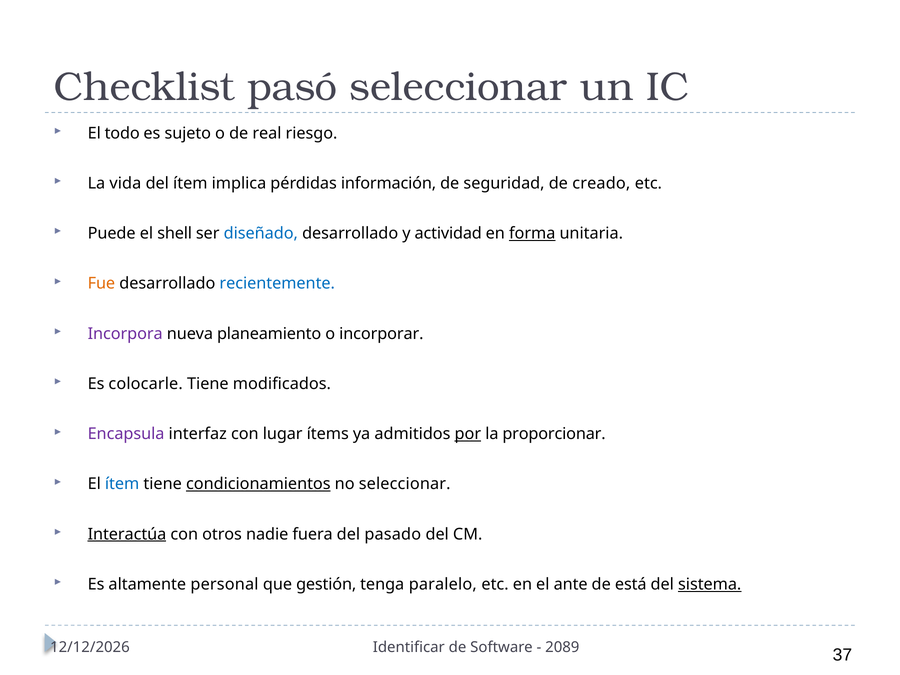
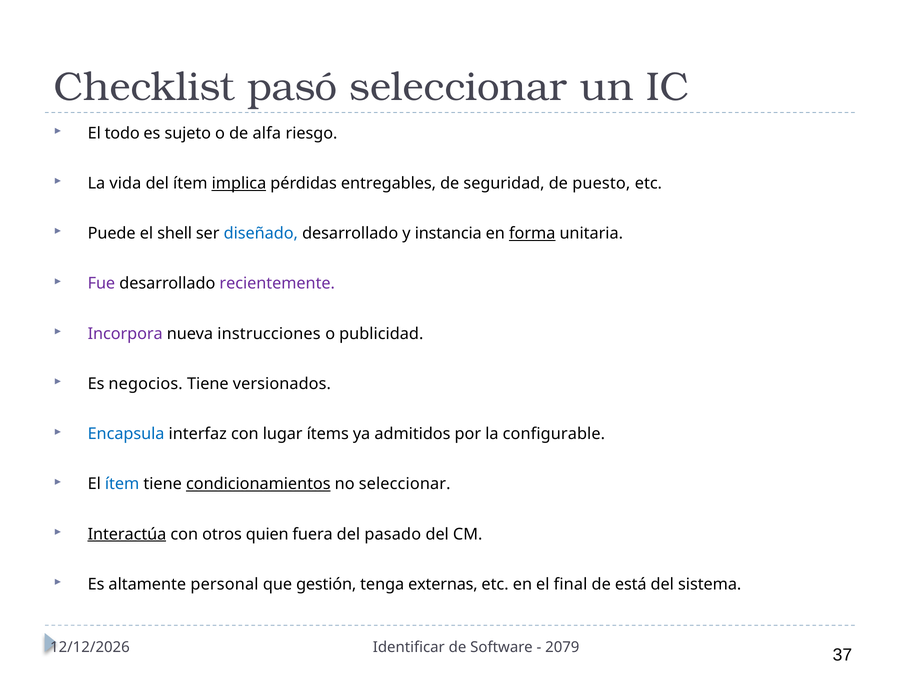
real: real -> alfa (267, 133)
implica underline: none -> present (239, 183)
información: información -> entregables (388, 183)
creado: creado -> puesto (601, 183)
actividad: actividad -> instancia (448, 233)
Fue colour: orange -> purple (101, 284)
recientemente colour: blue -> purple (277, 284)
planeamiento: planeamiento -> instrucciones (269, 334)
incorporar: incorporar -> publicidad (381, 334)
colocarle: colocarle -> negocios (146, 384)
modificados: modificados -> versionados (282, 384)
Encapsula colour: purple -> blue (126, 434)
por underline: present -> none (468, 434)
proporcionar: proporcionar -> configurable (554, 434)
nadie: nadie -> quien (267, 534)
paralelo: paralelo -> externas (443, 584)
ante: ante -> final (570, 584)
sistema underline: present -> none (710, 584)
2089: 2089 -> 2079 (562, 647)
